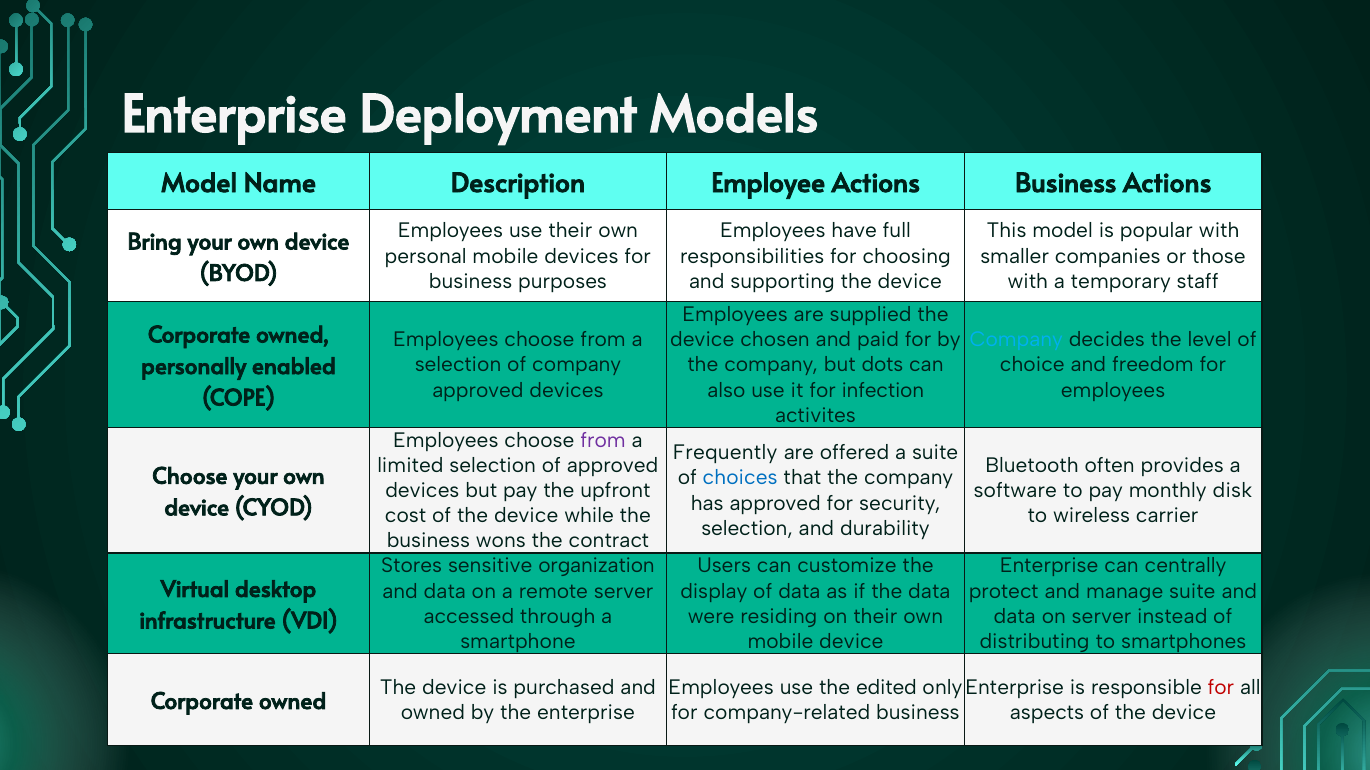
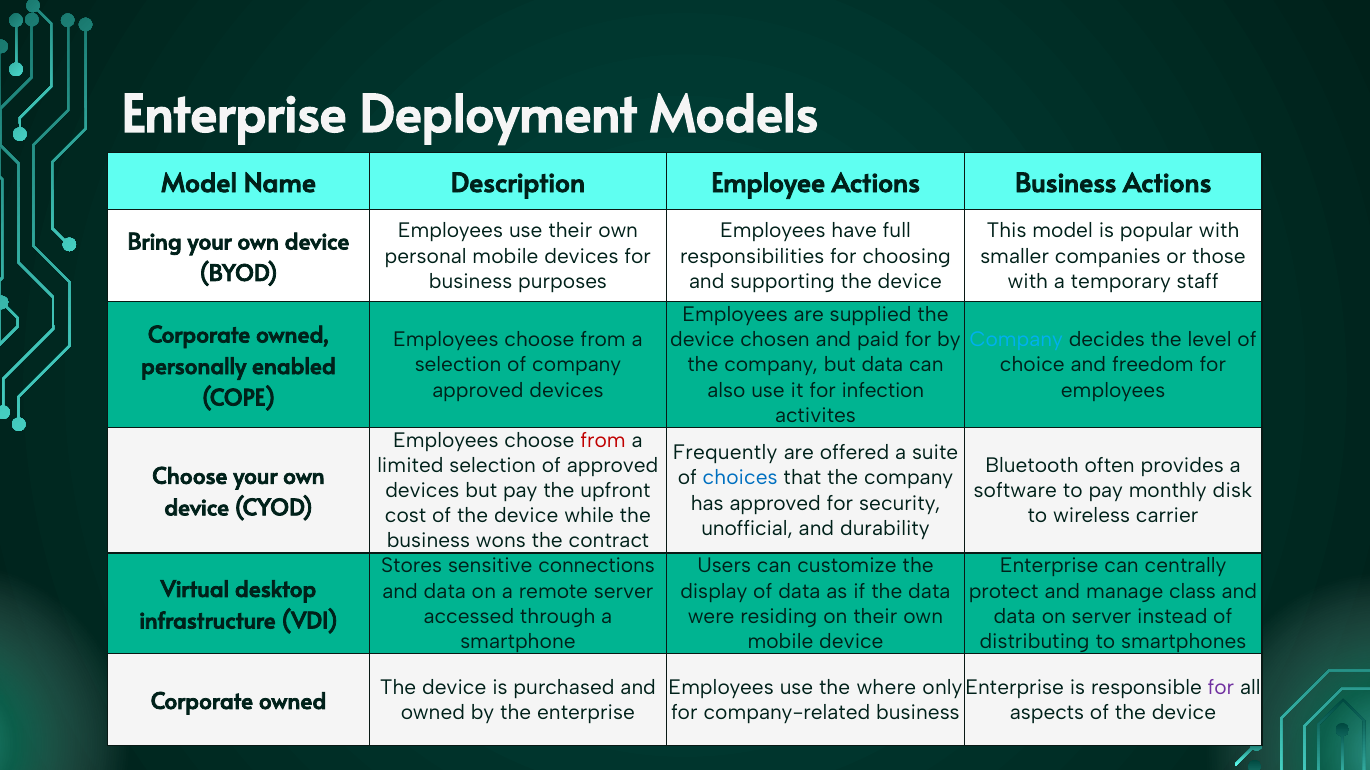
but dots: dots -> data (882, 365)
from colour: purple -> red (603, 441)
selection: selection -> unofficial (747, 529)
organization: organization -> connections (597, 566)
manage suite: suite -> class (1192, 592)
edited: edited -> where (886, 688)
for colour: red -> purple (1221, 688)
